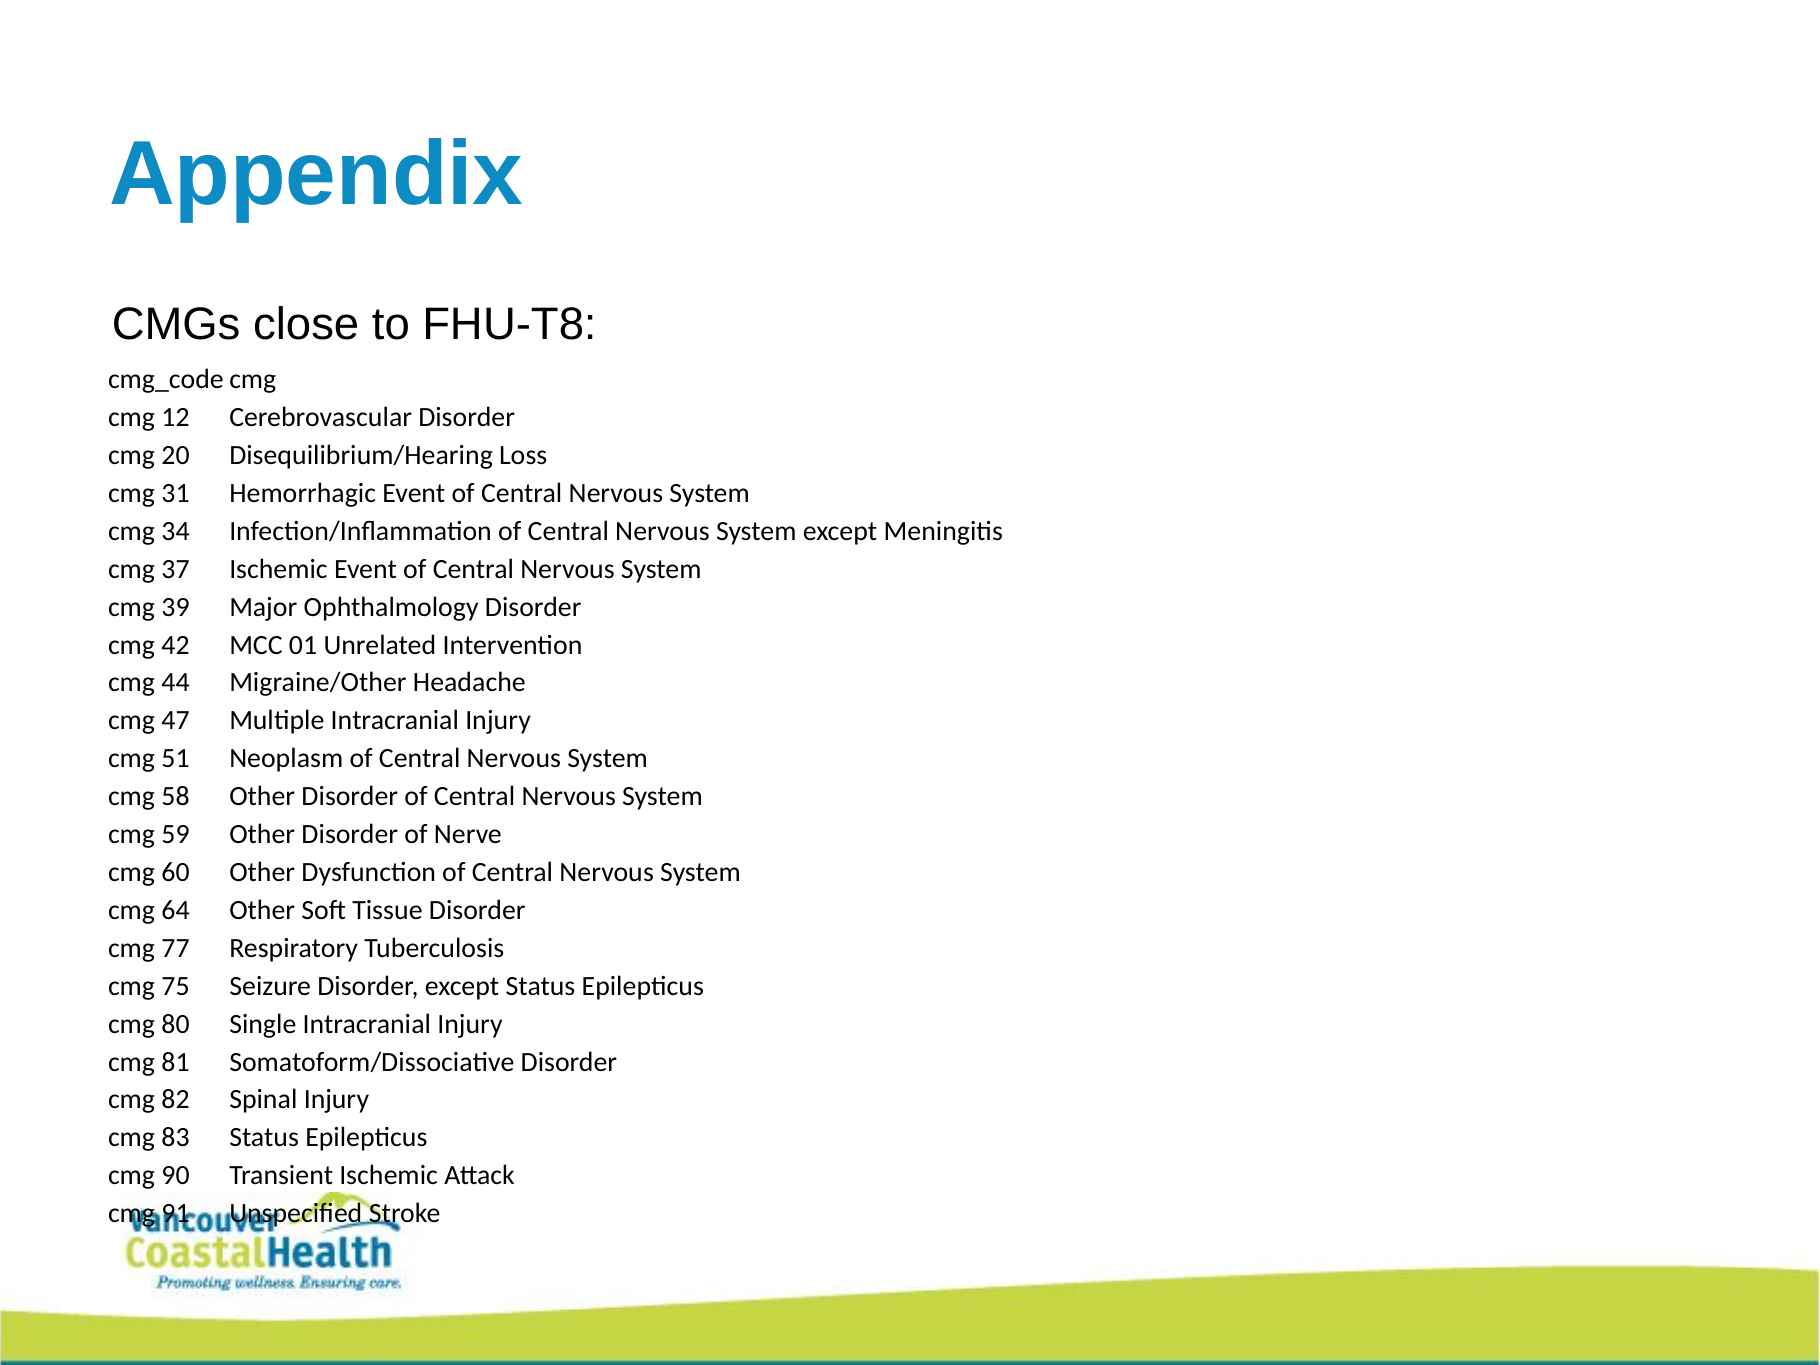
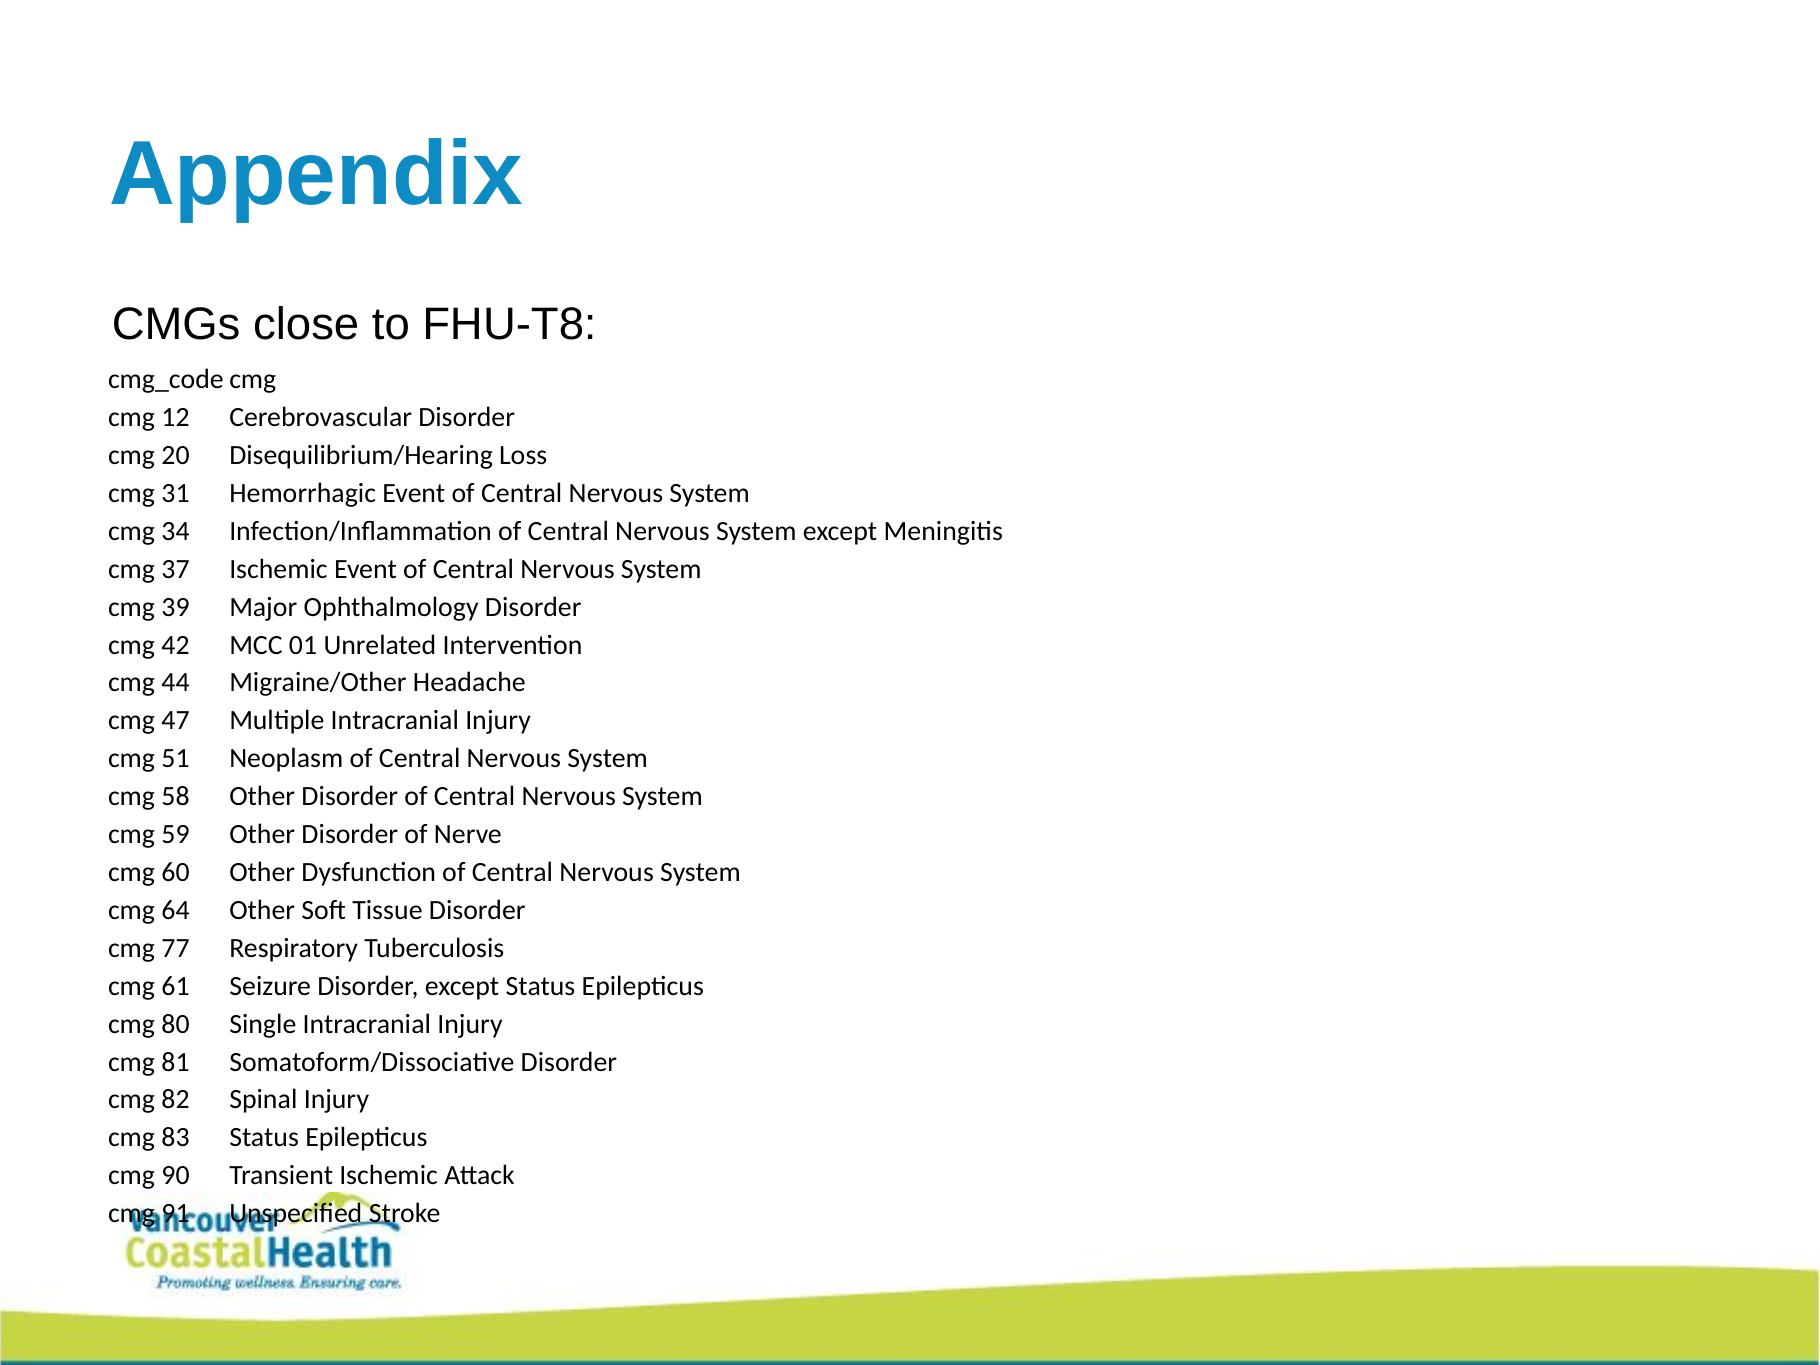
75: 75 -> 61 (175, 986)
